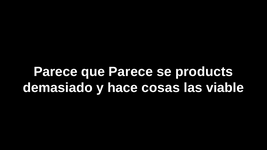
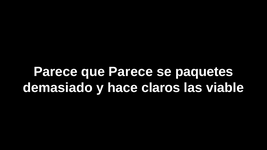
products: products -> paquetes (204, 72)
cosas: cosas -> claros (161, 88)
